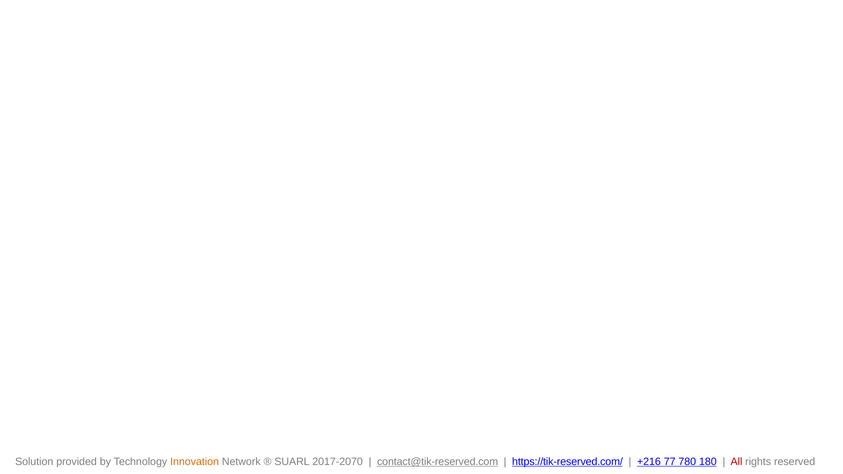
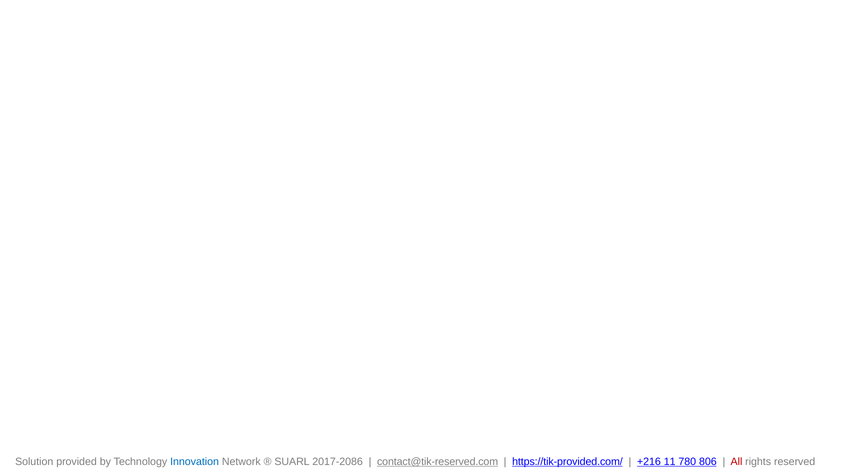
Innovation colour: orange -> blue (195, 462)
2017-2070: 2017-2070 -> 2017-2086 (338, 462)
https://tik-reserved.com/: https://tik-reserved.com/ -> https://tik-provided.com/ (567, 462)
77: 77 -> 11 (670, 462)
180: 180 -> 806 (708, 462)
